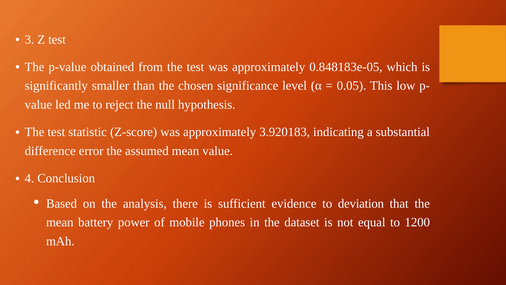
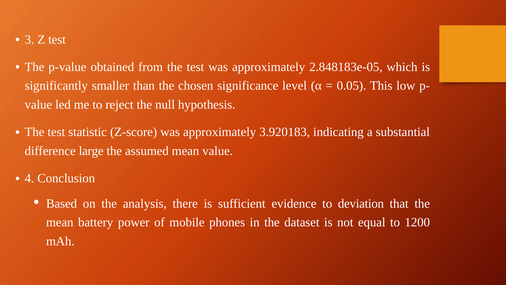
0.848183e-05: 0.848183e-05 -> 2.848183e-05 (346, 67)
error: error -> large (91, 151)
